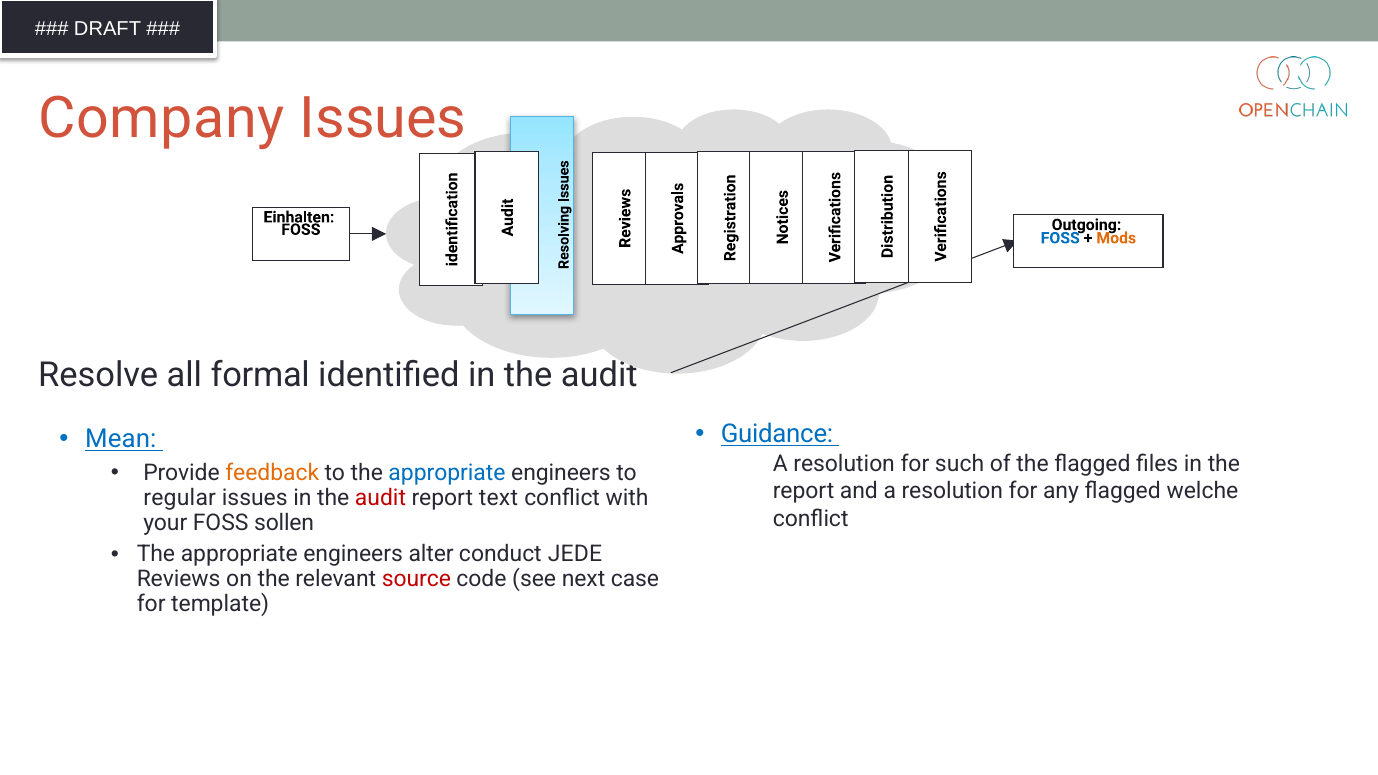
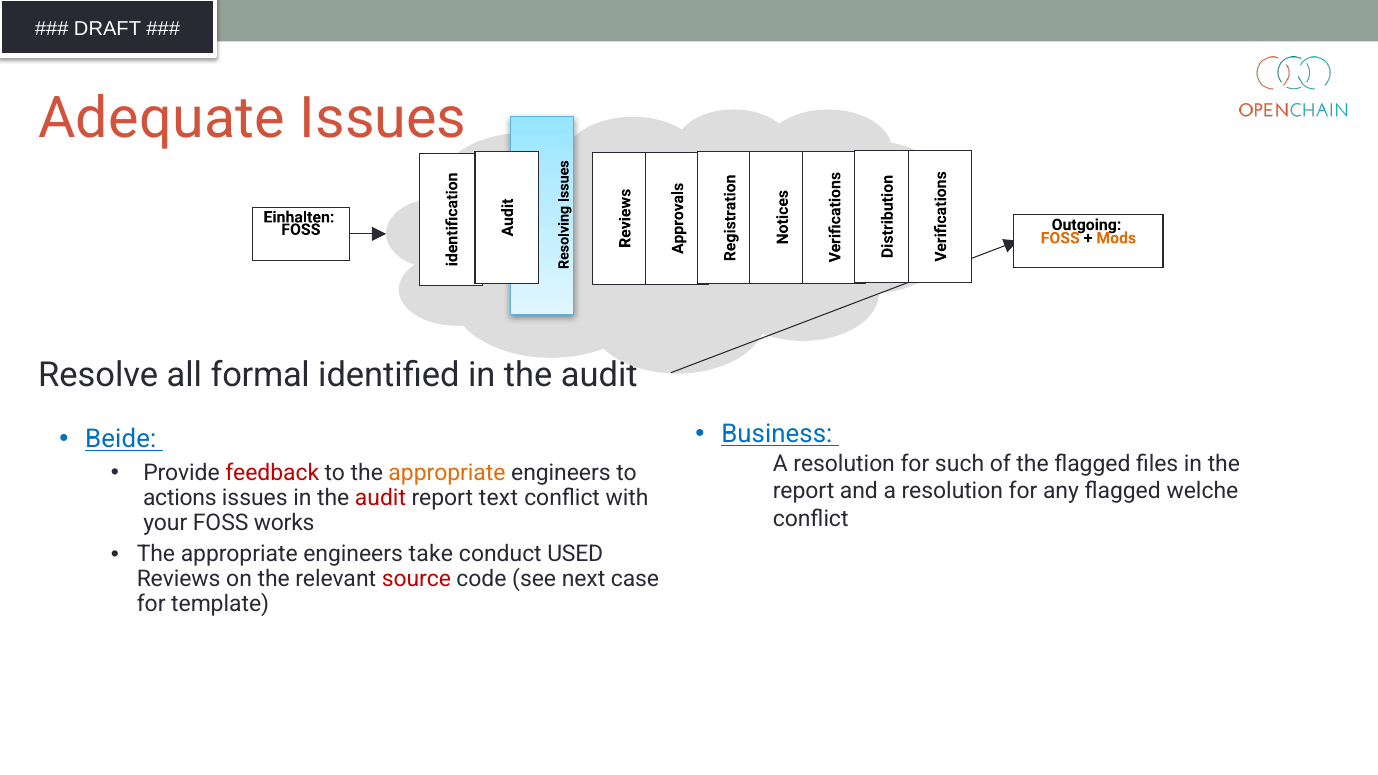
Company: Company -> Adequate (162, 118)
FOSS colour: blue -> orange (1060, 238)
Guidance: Guidance -> Business (777, 434)
Mean: Mean -> Beide (121, 439)
feedback colour: orange -> red (272, 473)
appropriate colour: blue -> orange (447, 473)
regular: regular -> actions (180, 498)
sollen: sollen -> works (284, 523)
alter: alter -> take (431, 554)
JEDE: JEDE -> USED (575, 554)
